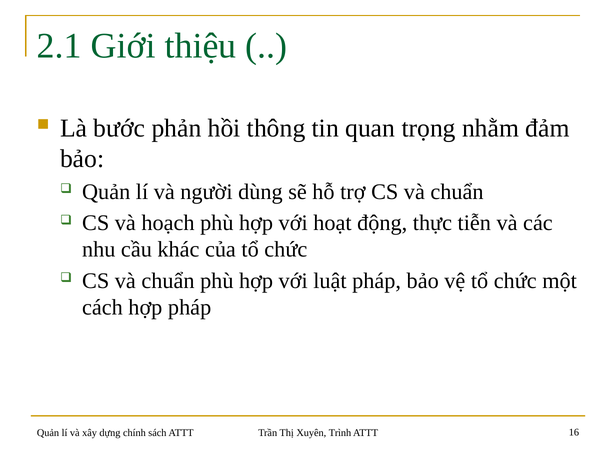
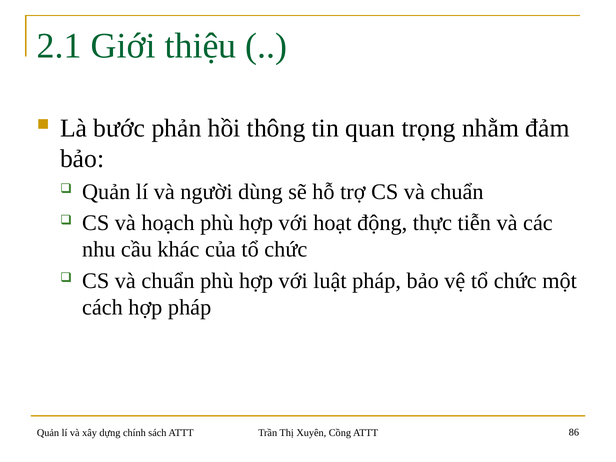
Trình: Trình -> Cồng (340, 433)
16: 16 -> 86 (574, 433)
